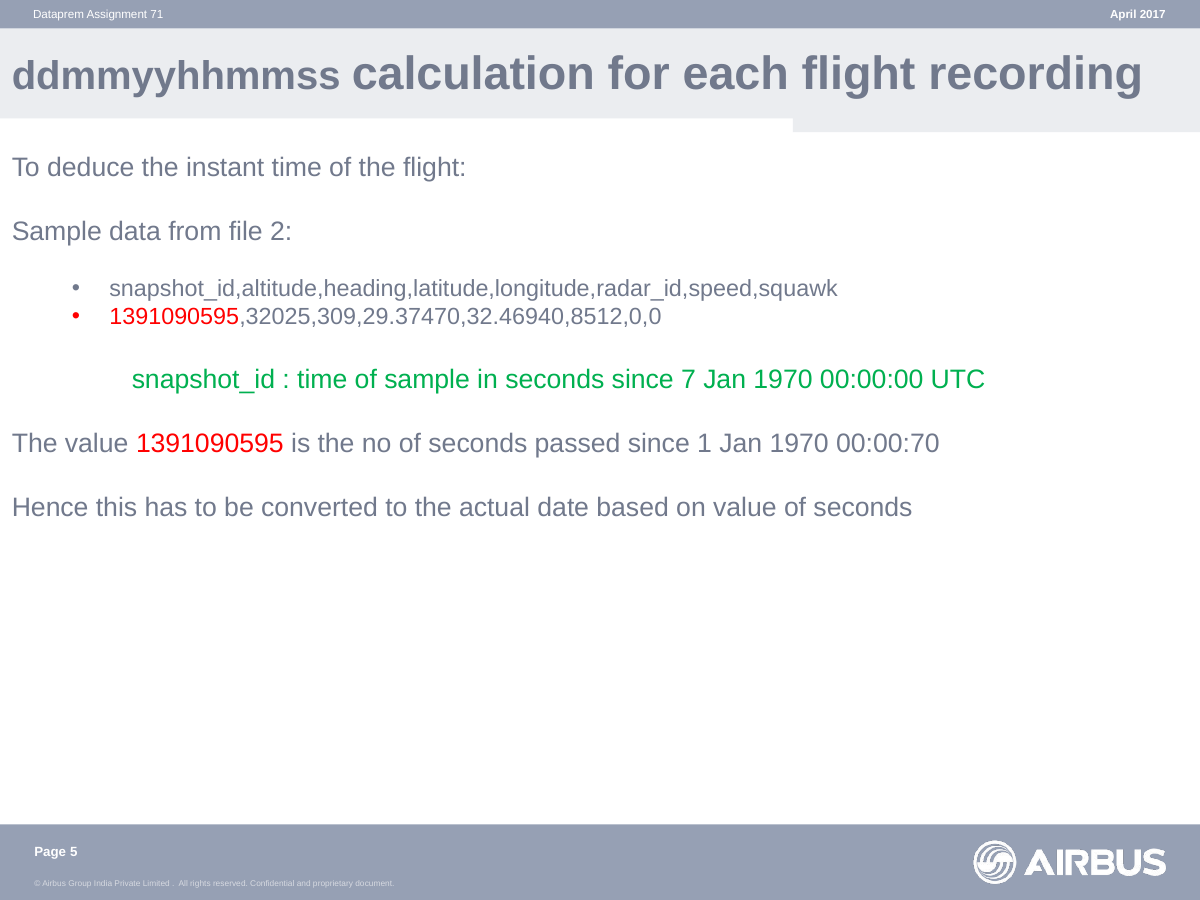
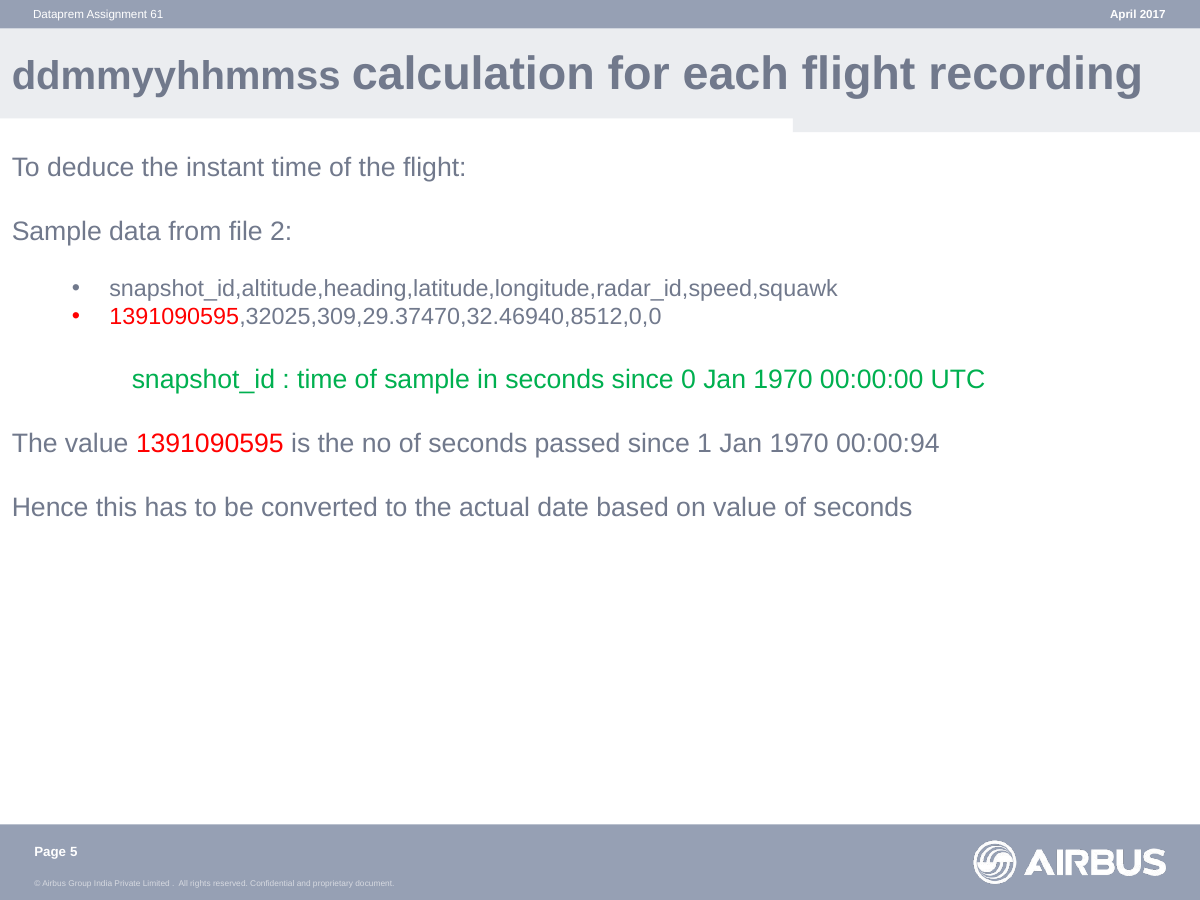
71: 71 -> 61 (157, 15)
7: 7 -> 0 (689, 379)
00:00:70: 00:00:70 -> 00:00:94 (888, 443)
